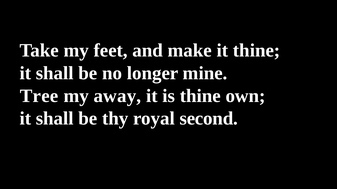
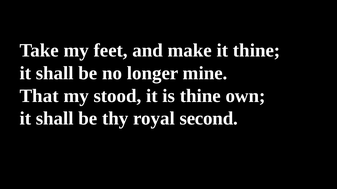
Tree: Tree -> That (39, 96)
away: away -> stood (117, 96)
